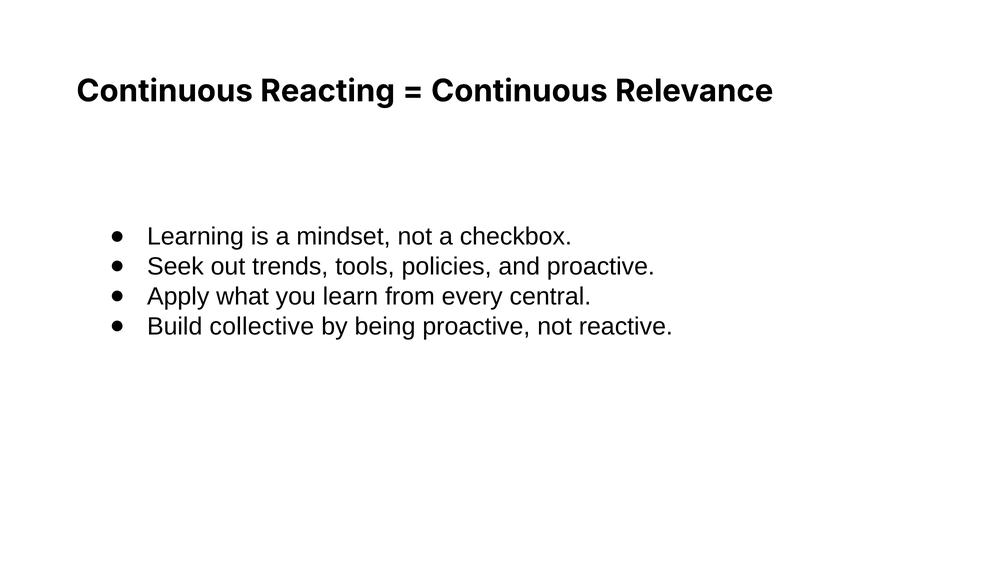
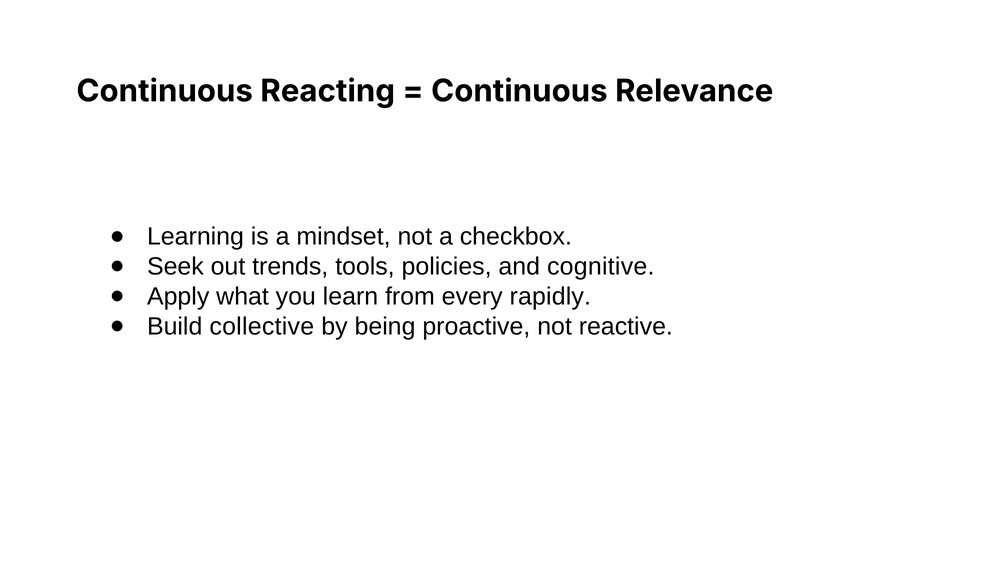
and proactive: proactive -> cognitive (601, 266)
central: central -> rapidly (550, 296)
